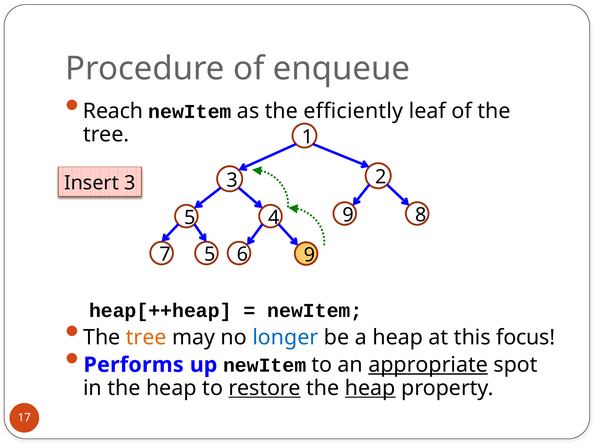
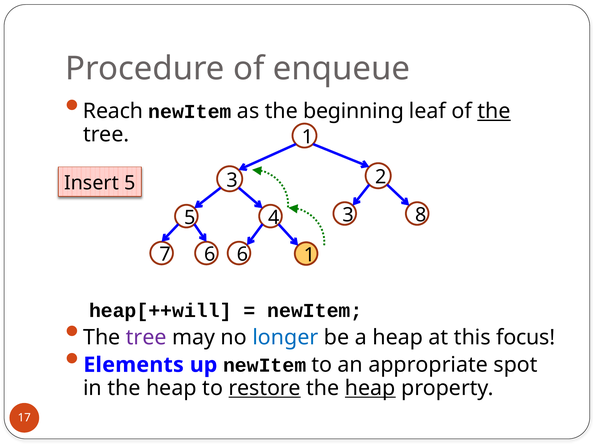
efficiently: efficiently -> beginning (353, 111)
the underline: none -> present (494, 111)
Insert 3: 3 -> 5 (130, 183)
9: 9 -> 3 (348, 215)
7 5: 5 -> 6 (210, 255)
6 9: 9 -> 1 (310, 255)
heap[++heap: heap[++heap -> heap[++will (160, 311)
tree colour: orange -> purple (146, 338)
Performs: Performs -> Elements (134, 365)
appropriate underline: present -> none (428, 365)
